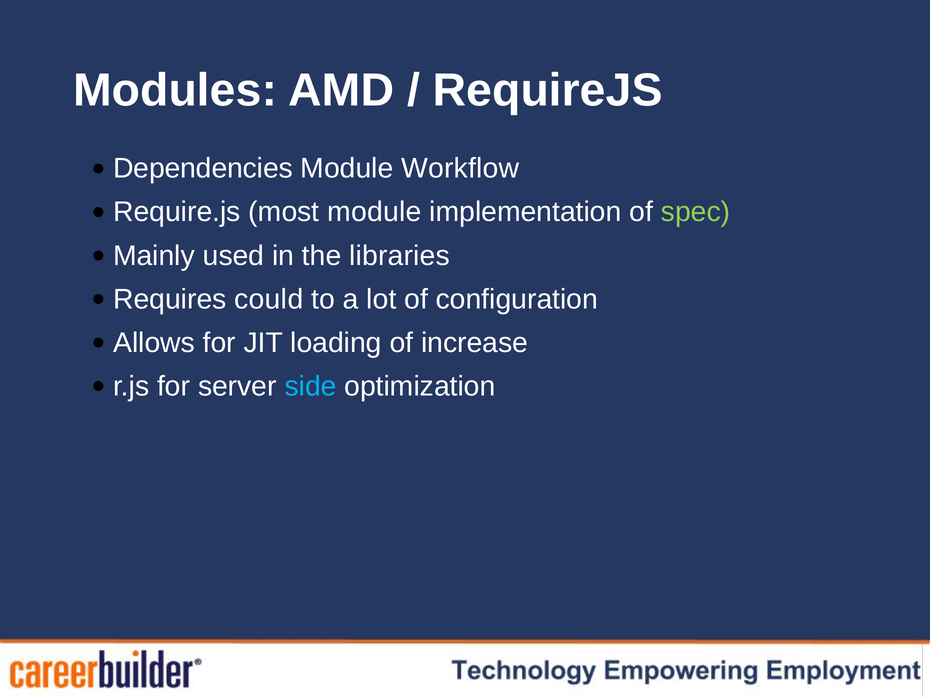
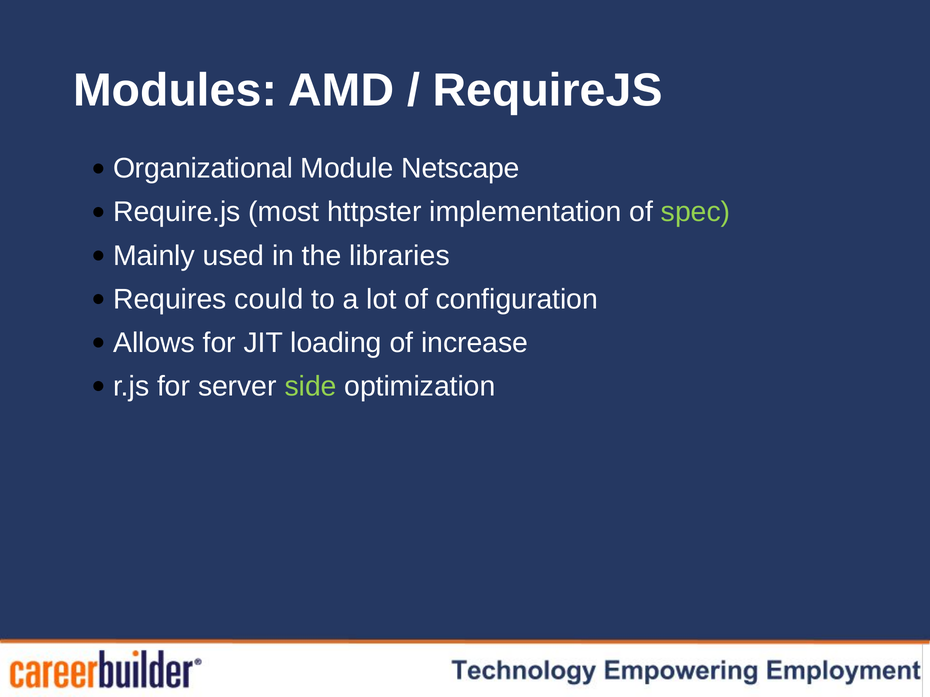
Dependencies: Dependencies -> Organizational (203, 169)
Workflow: Workflow -> Netscape (460, 169)
most module: module -> httpster (374, 212)
side colour: light blue -> light green (311, 387)
